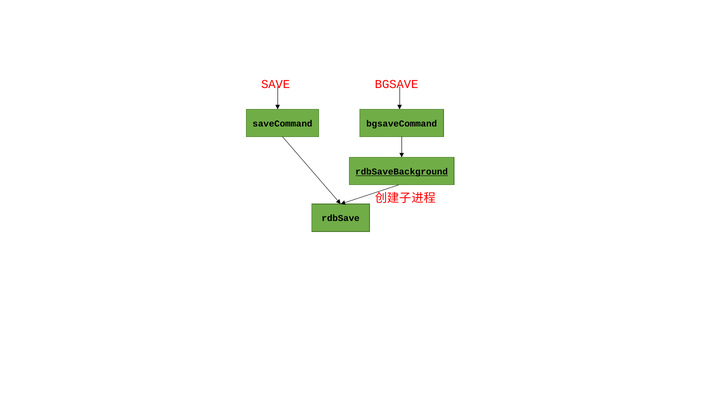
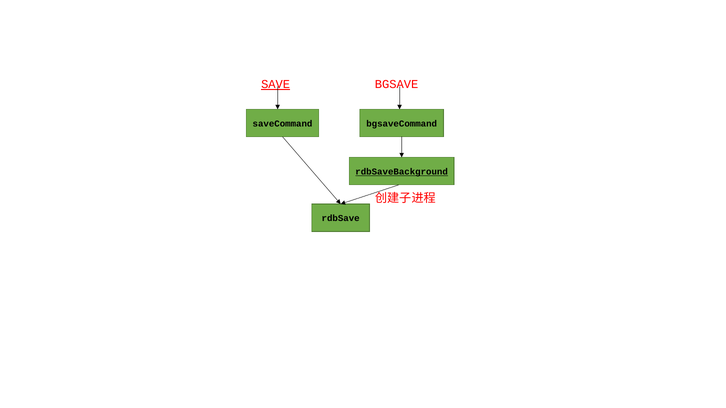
SAVE underline: none -> present (276, 84)
